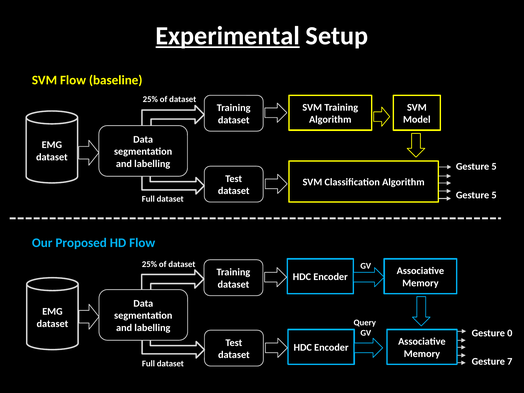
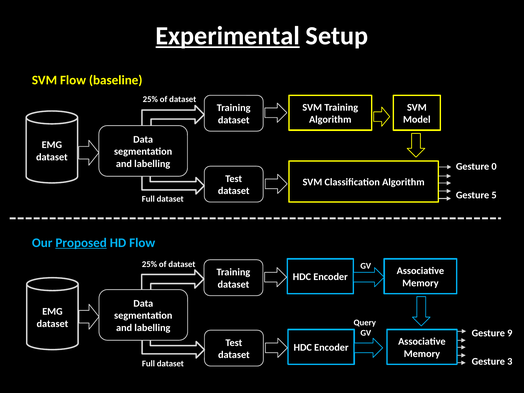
5: 5 -> 0 (494, 167)
Proposed underline: none -> present (81, 243)
0: 0 -> 9 (510, 333)
7: 7 -> 3 (510, 361)
